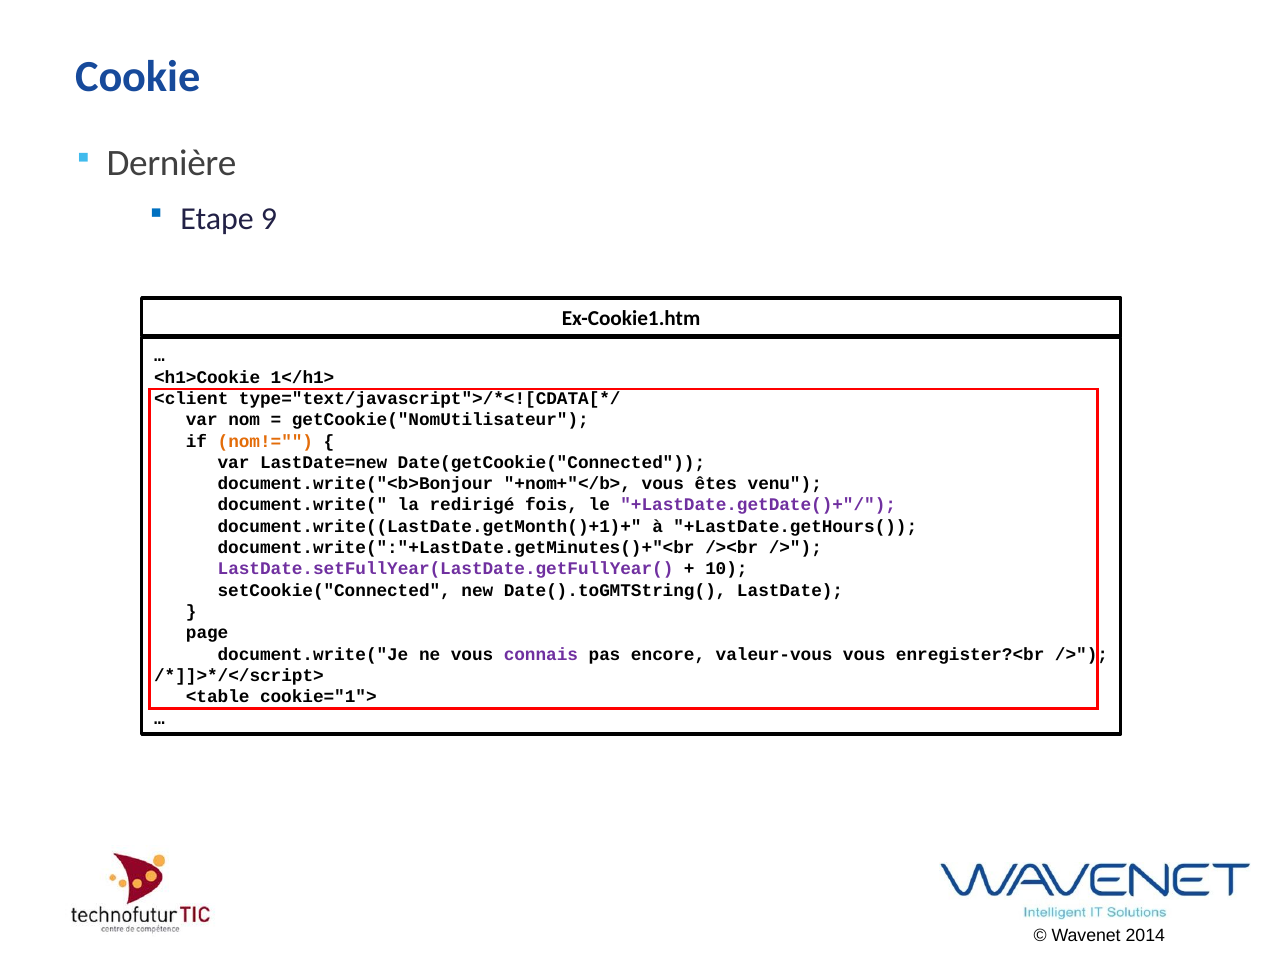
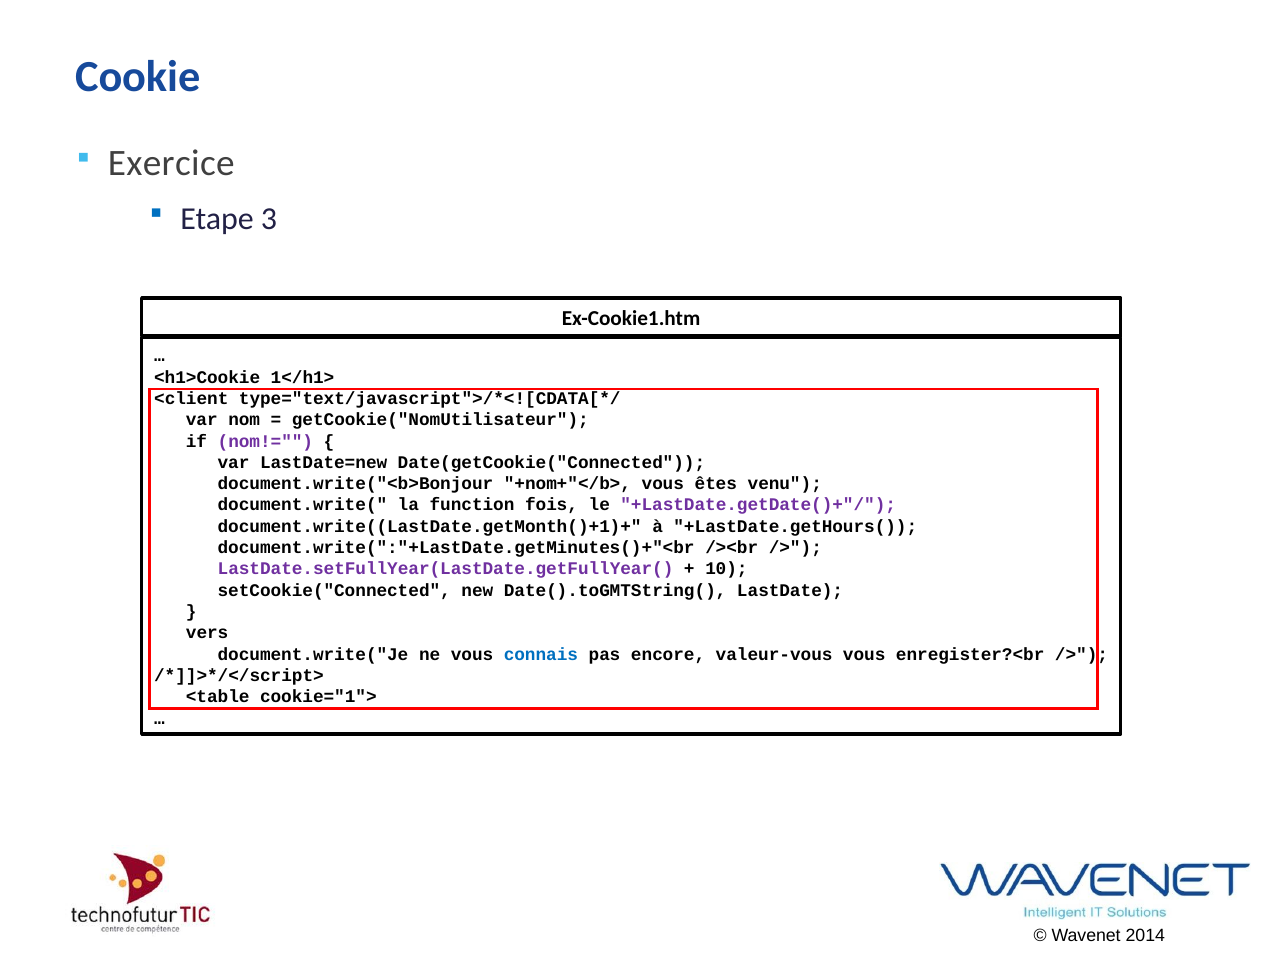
Dernière: Dernière -> Exercice (171, 164)
9: 9 -> 3 (269, 219)
nom!= colour: orange -> purple (265, 441)
redirigé: redirigé -> function (472, 505)
page: page -> vers (207, 633)
connais colour: purple -> blue (541, 654)
